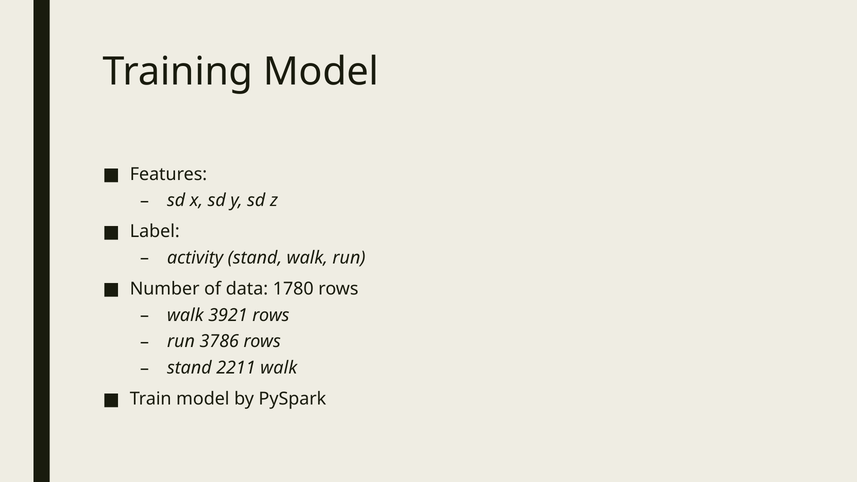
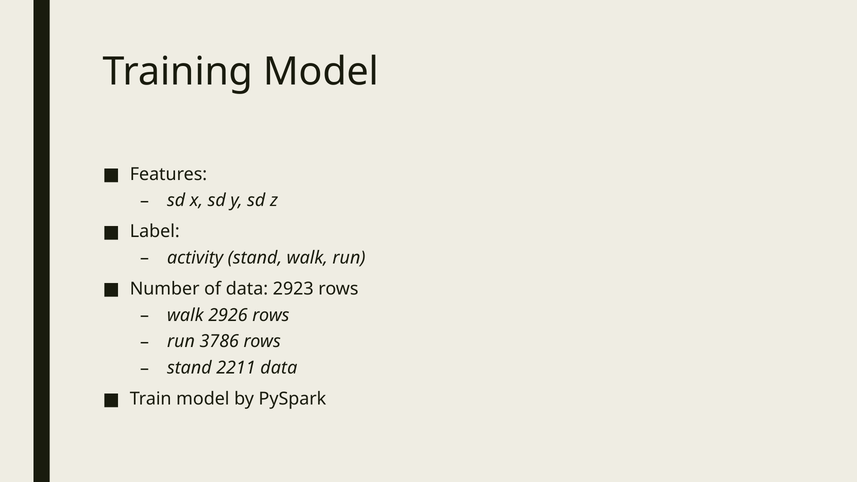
1780: 1780 -> 2923 (293, 289)
3921: 3921 -> 2926 (228, 315)
2211 walk: walk -> data (279, 368)
